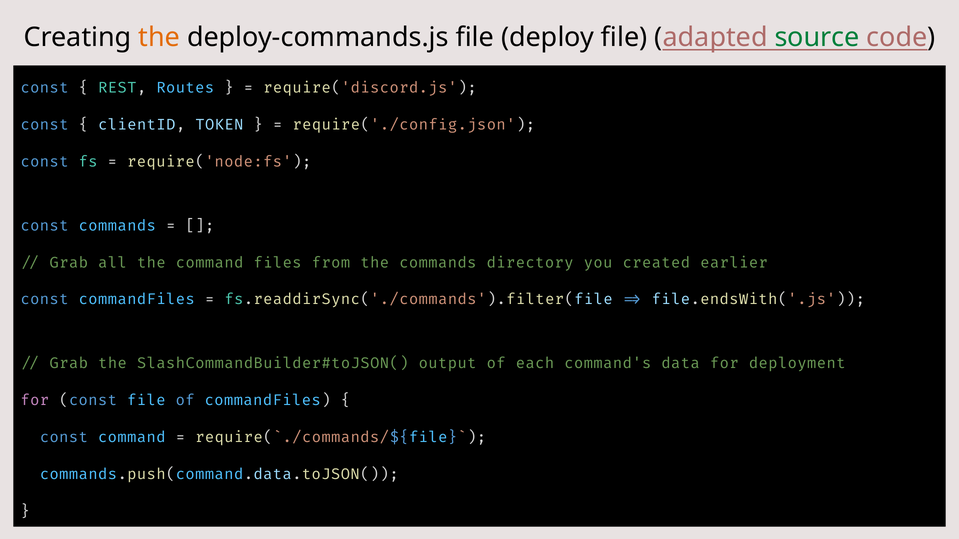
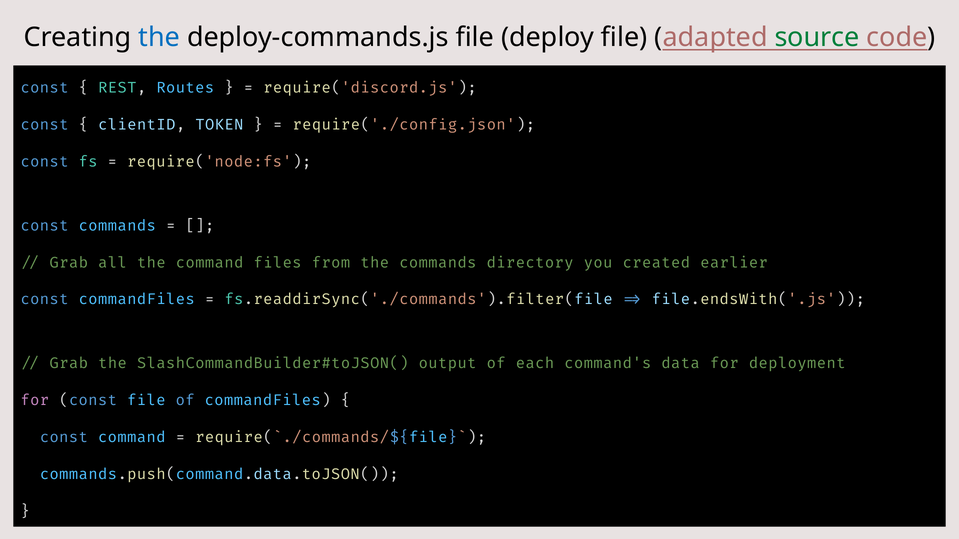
the colour: orange -> blue (159, 37)
